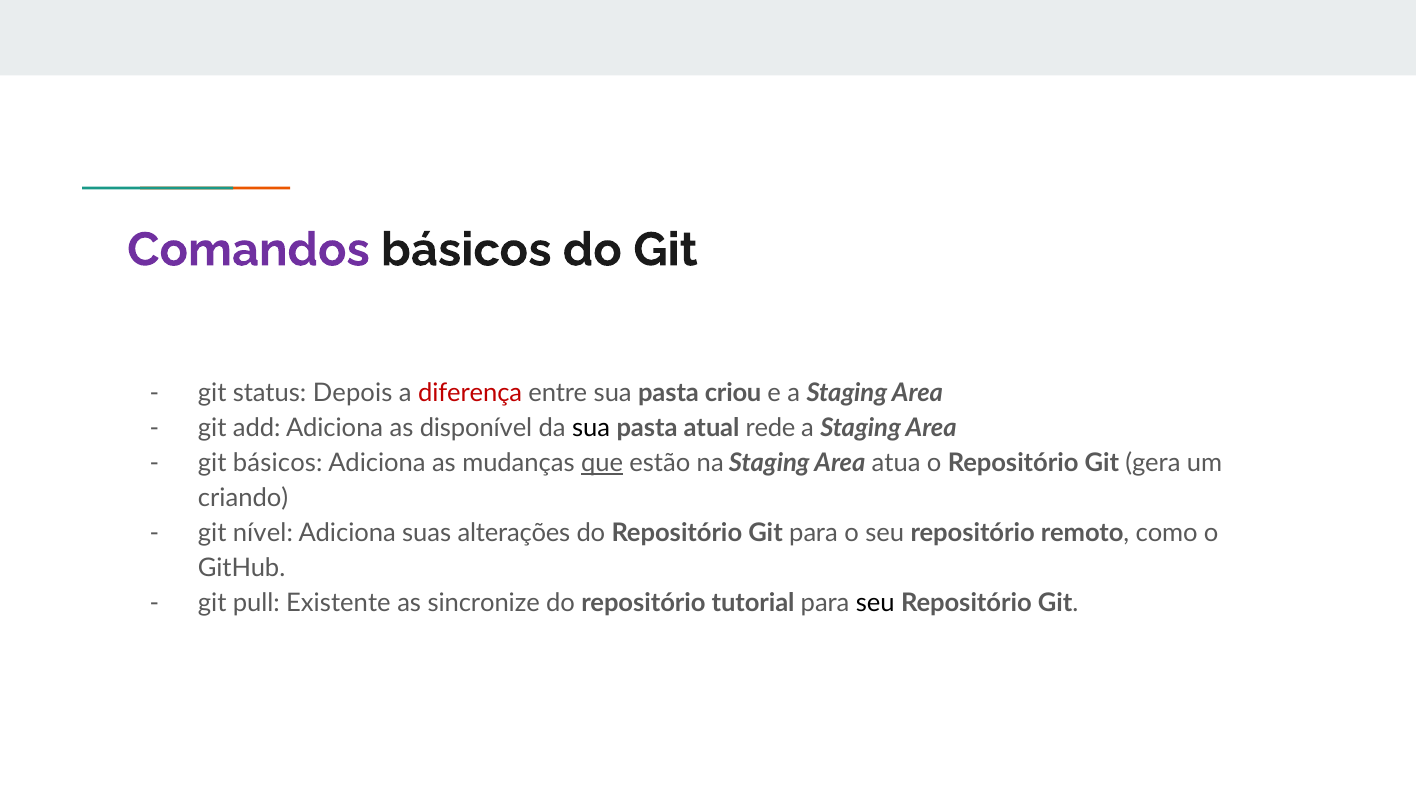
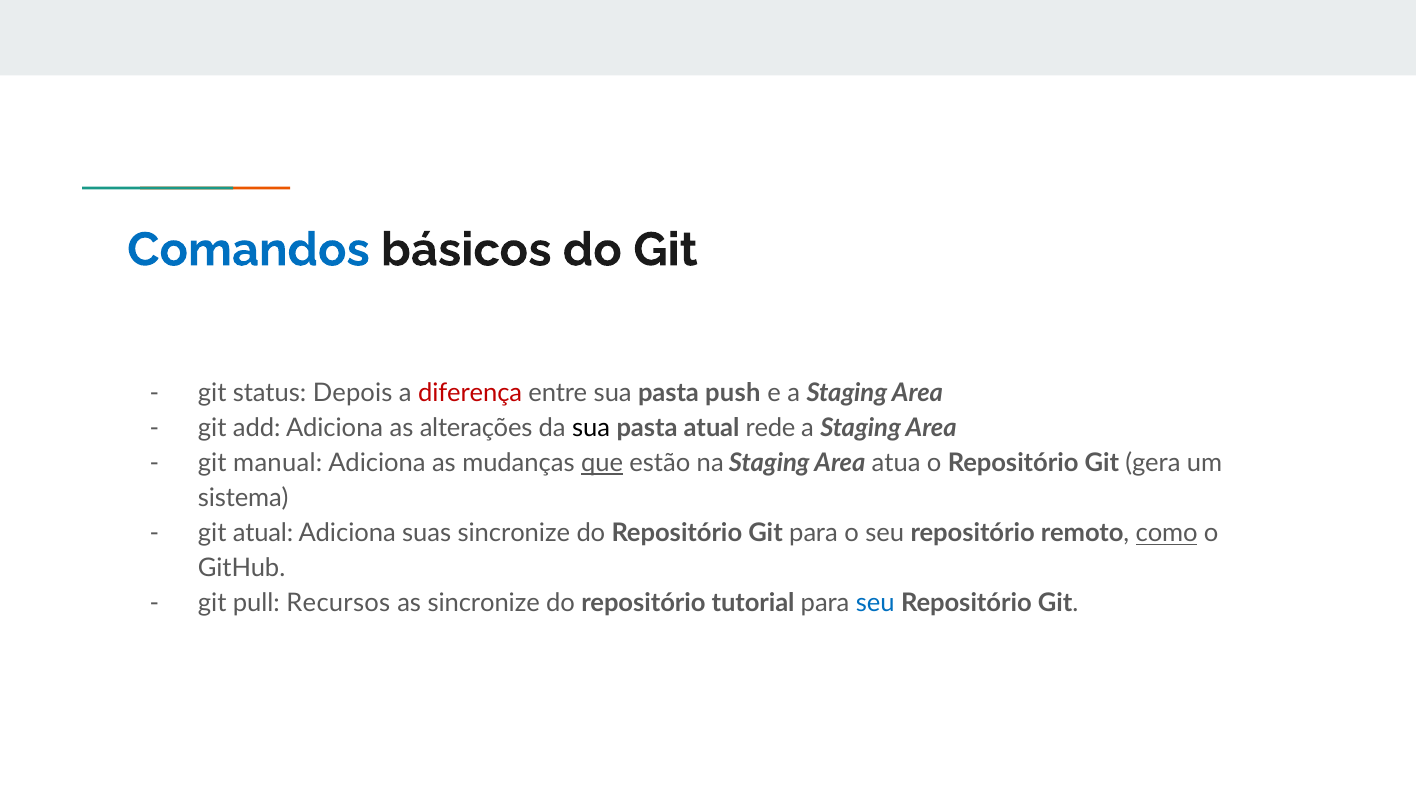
Comandos colour: purple -> blue (248, 250)
criou: criou -> push (733, 393)
disponível: disponível -> alterações (476, 428)
git básicos: básicos -> manual (278, 463)
criando: criando -> sistema (243, 499)
git nível: nível -> atual (263, 534)
suas alterações: alterações -> sincronize (514, 534)
como underline: none -> present (1167, 534)
Existente: Existente -> Recursos (338, 604)
seu colour: black -> blue (875, 604)
